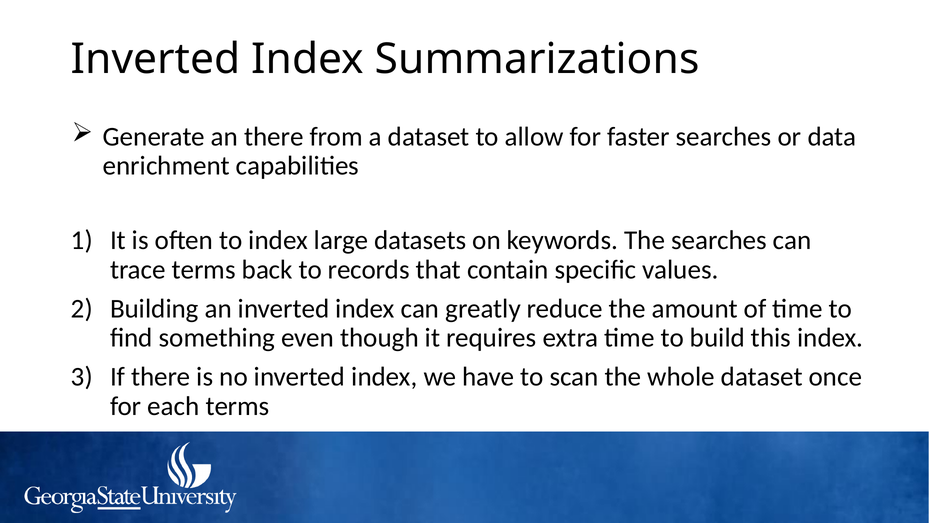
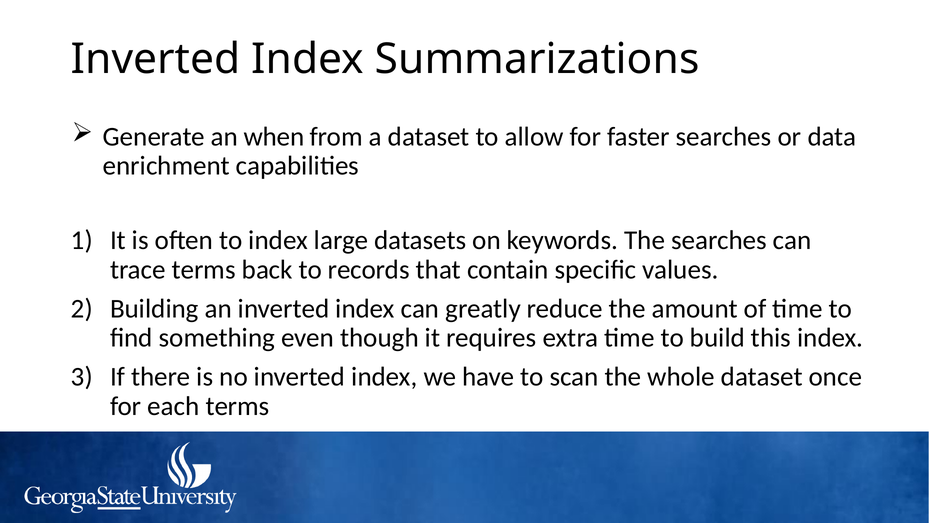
an there: there -> when (274, 136)
